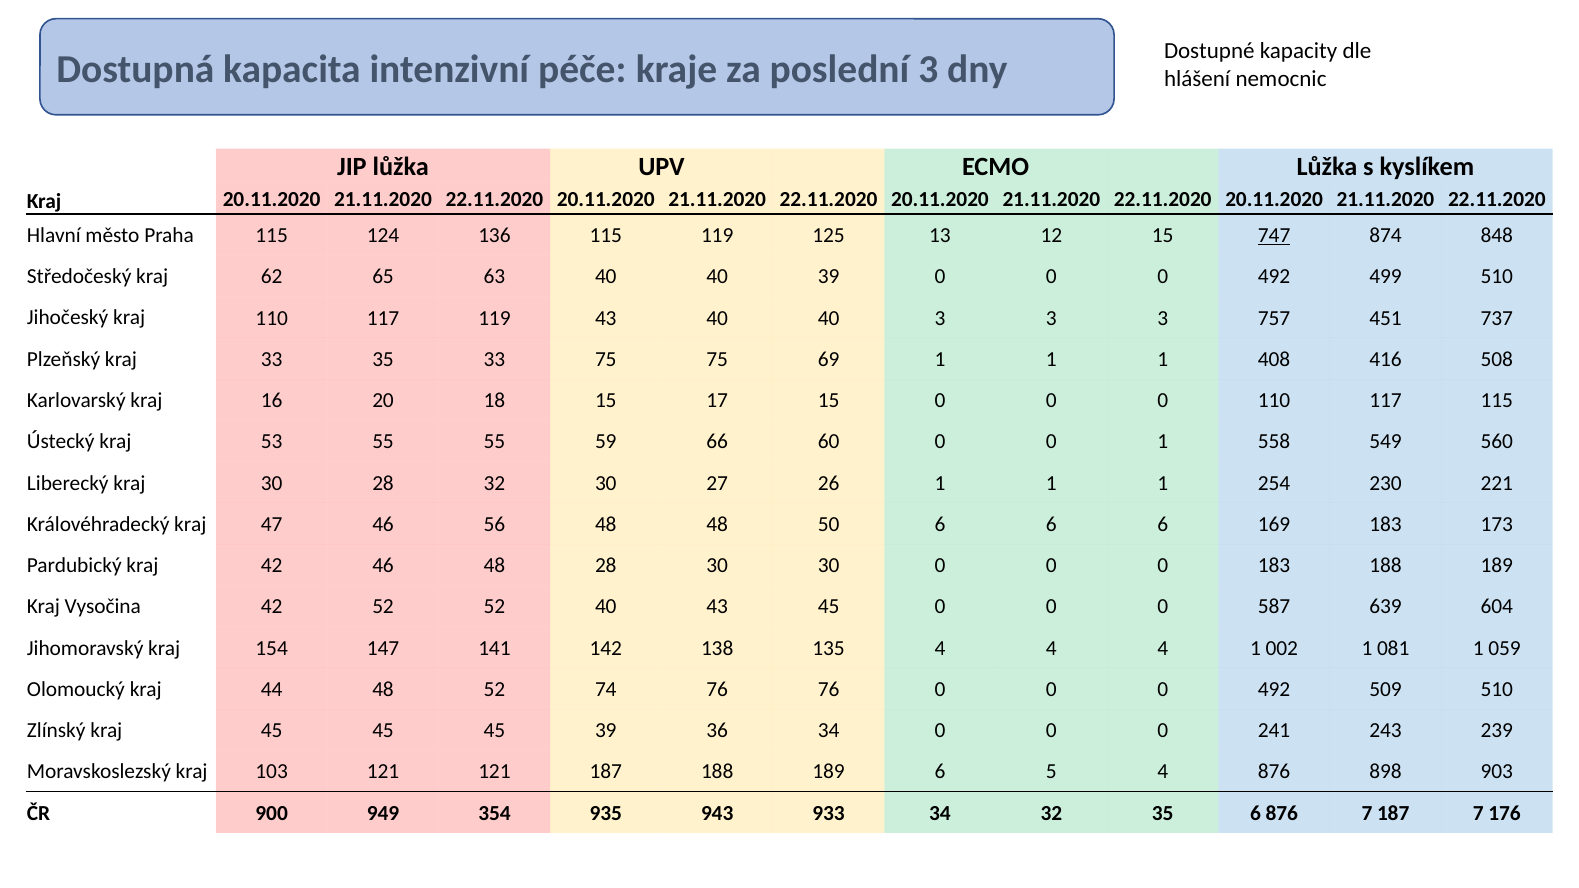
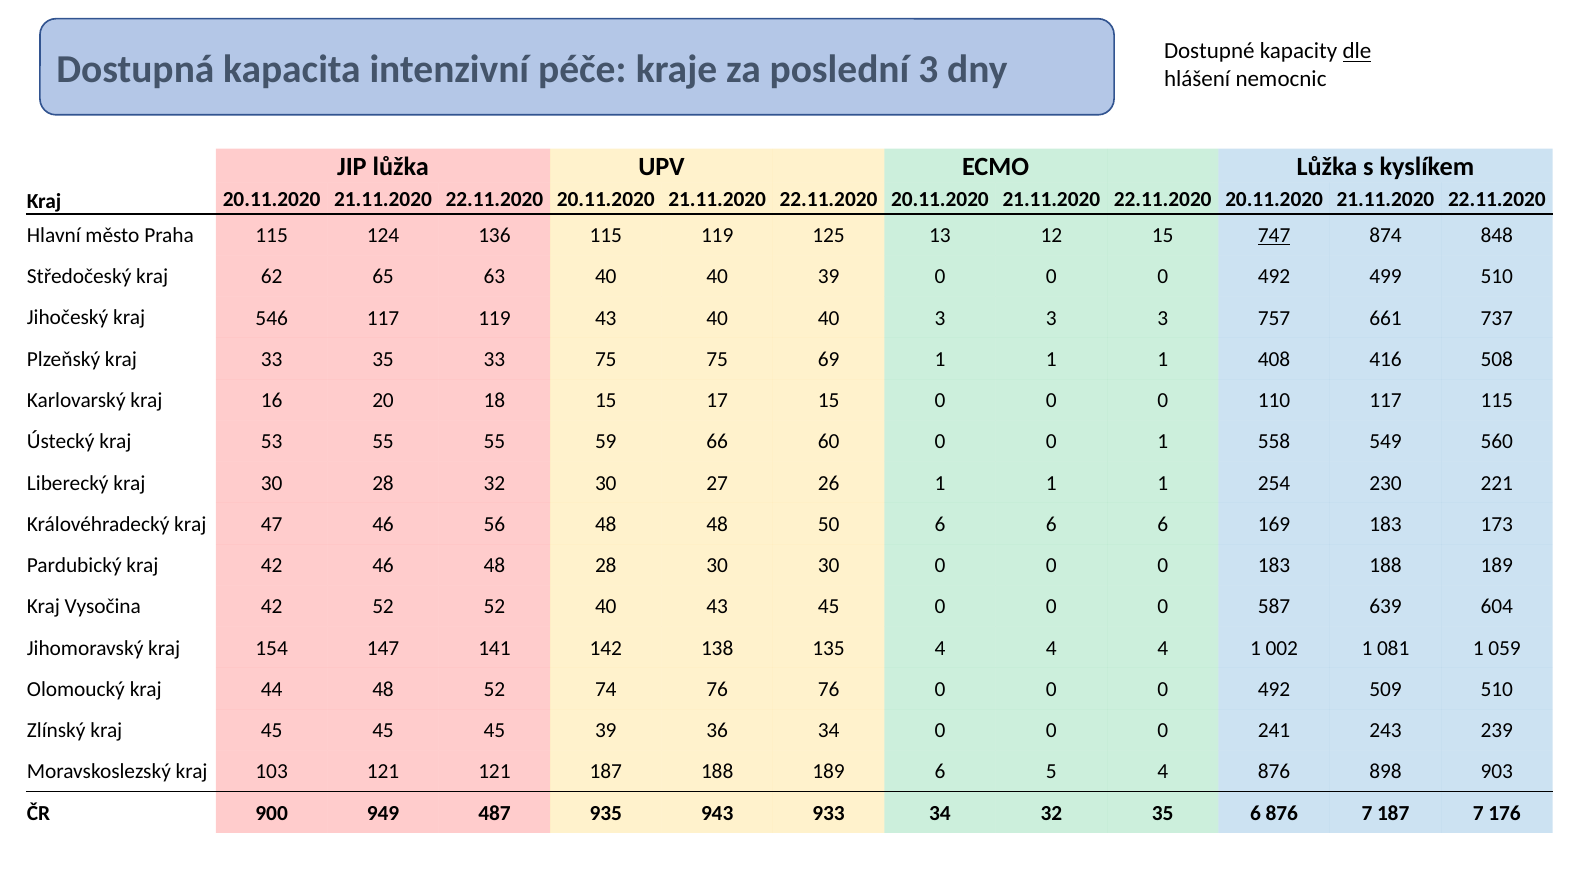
dle underline: none -> present (1357, 51)
kraj 110: 110 -> 546 (272, 318)
451: 451 -> 661 (1386, 318)
354: 354 -> 487 (494, 813)
